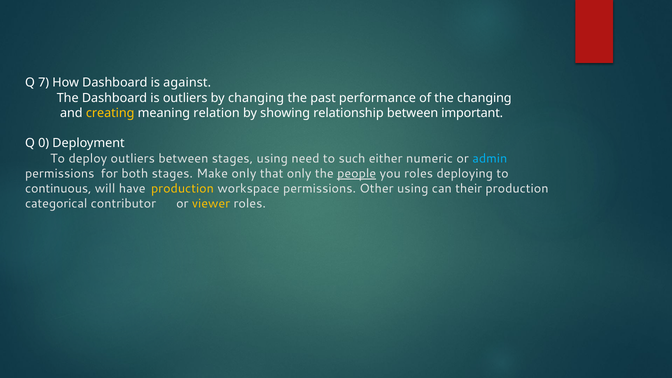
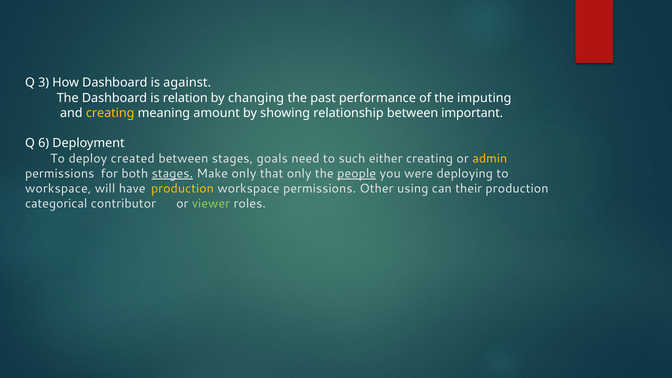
7: 7 -> 3 (44, 83)
is outliers: outliers -> relation (185, 98)
the changing: changing -> imputing (484, 98)
relation: relation -> amount (217, 113)
0: 0 -> 6 (44, 143)
deploy outliers: outliers -> created (133, 158)
stages using: using -> goals (272, 158)
either numeric: numeric -> creating (430, 158)
admin colour: light blue -> yellow (490, 158)
stages underline: none -> present (172, 174)
you roles: roles -> were (419, 174)
continuous: continuous -> workspace (58, 189)
viewer colour: yellow -> light green (211, 204)
